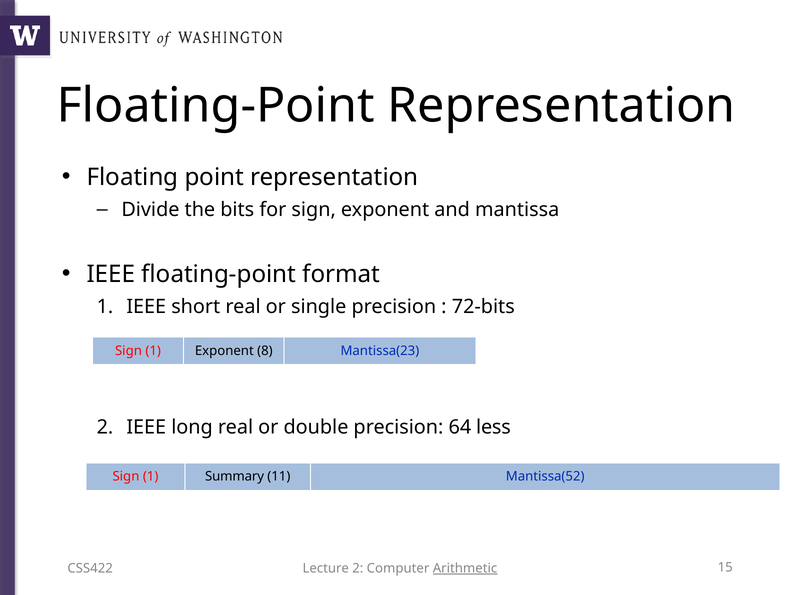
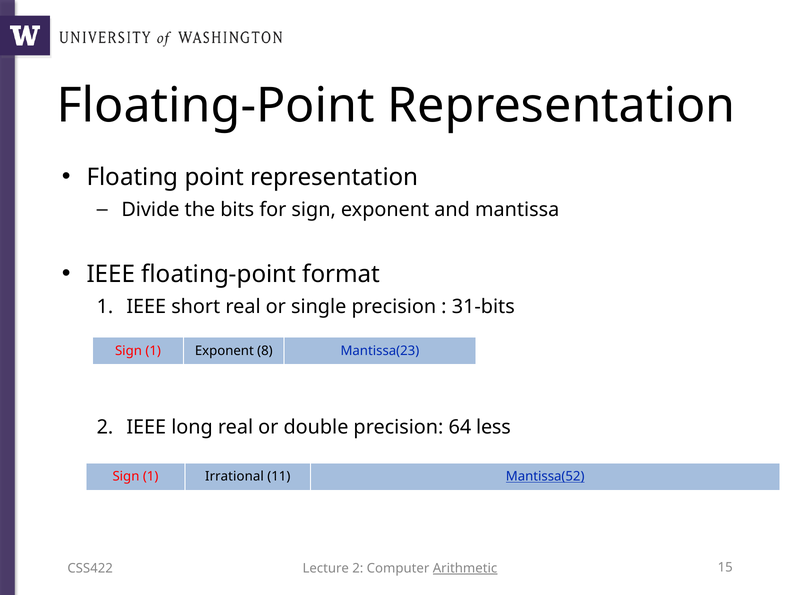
72-bits: 72-bits -> 31-bits (483, 307)
Summary: Summary -> Irrational (234, 476)
Mantissa(52 underline: none -> present (545, 476)
